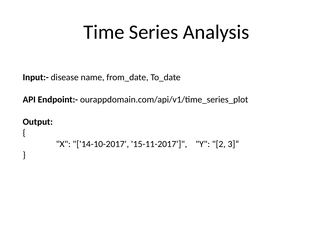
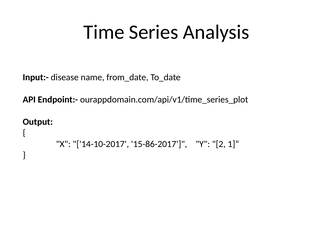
15-11-2017: 15-11-2017 -> 15-86-2017 (159, 144)
3]“: 3]“ -> 1]“ (233, 144)
